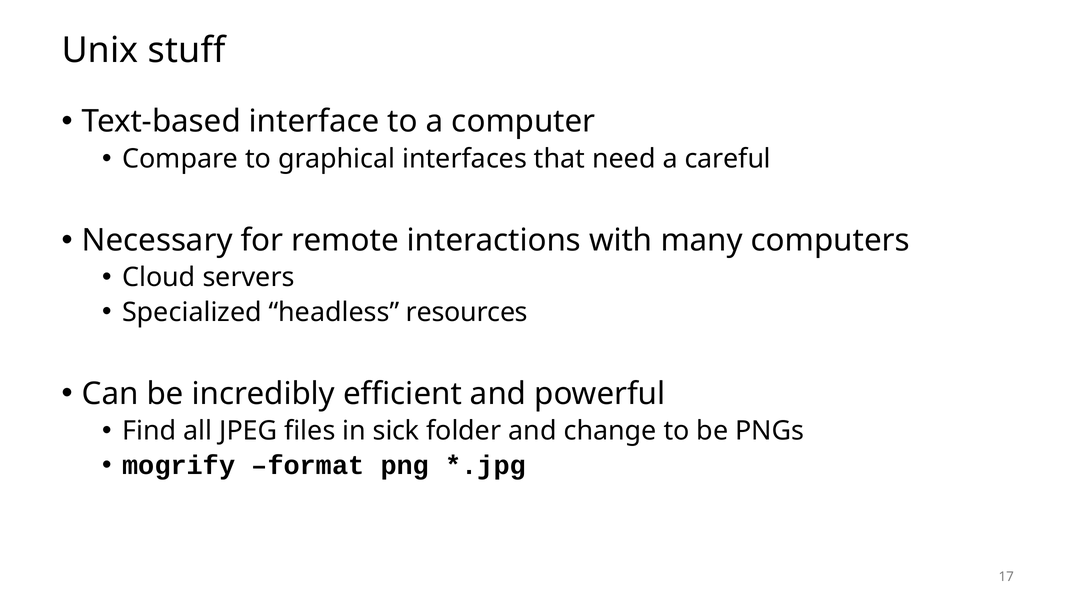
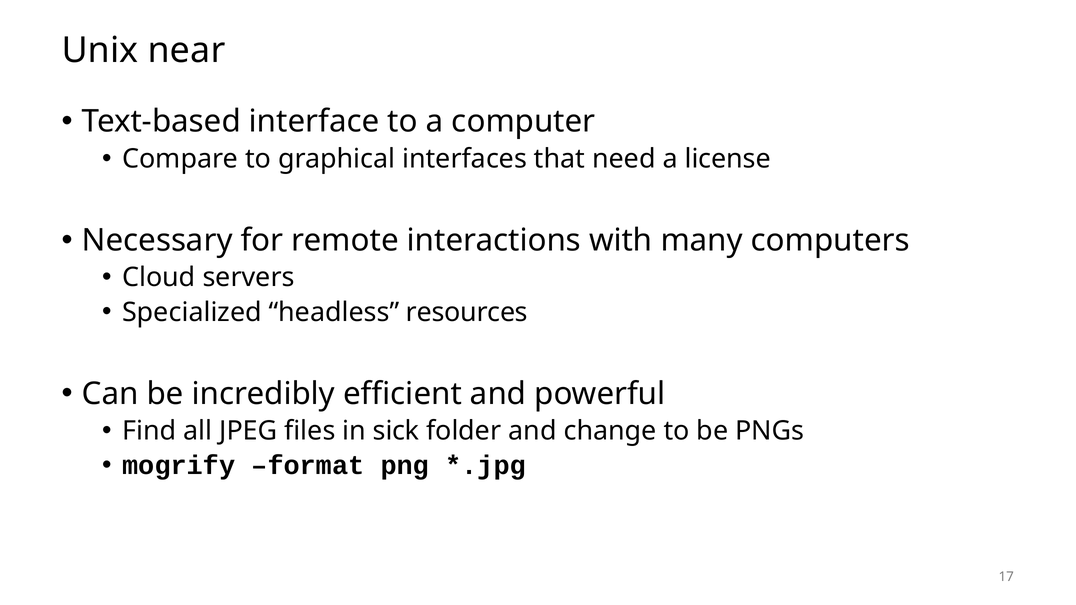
stuff: stuff -> near (187, 50)
careful: careful -> license (728, 159)
